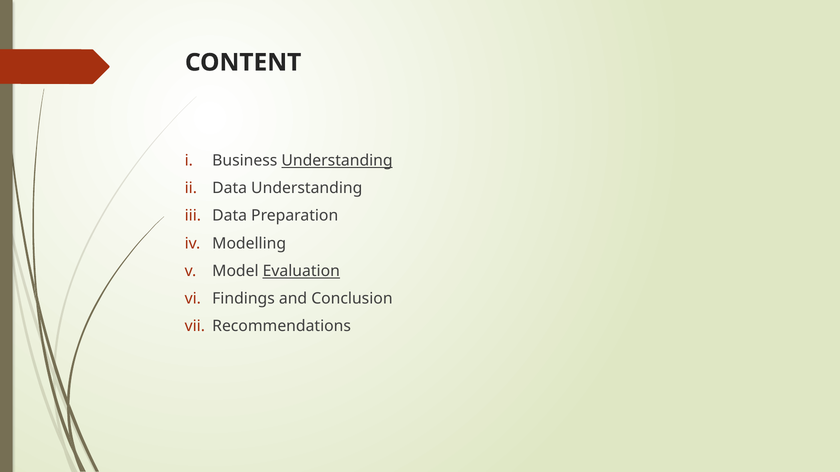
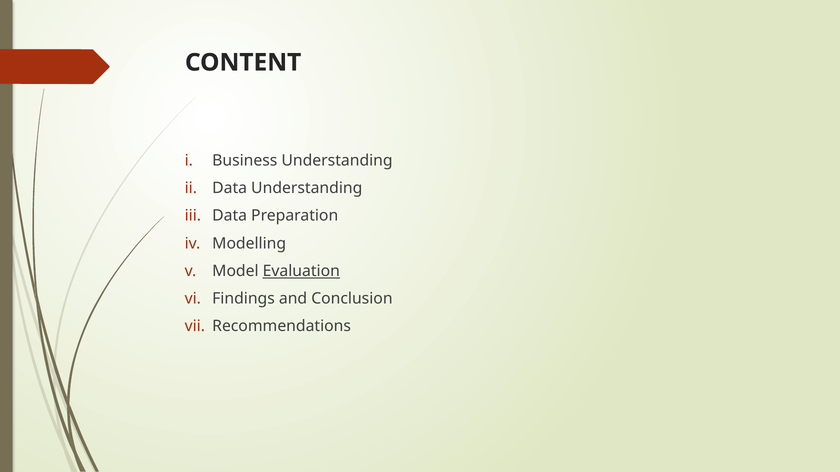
Understanding underline: present -> none (337, 161)
